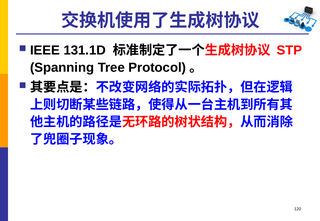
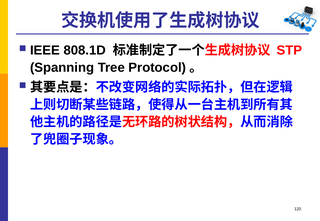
131.1D: 131.1D -> 808.1D (85, 50)
